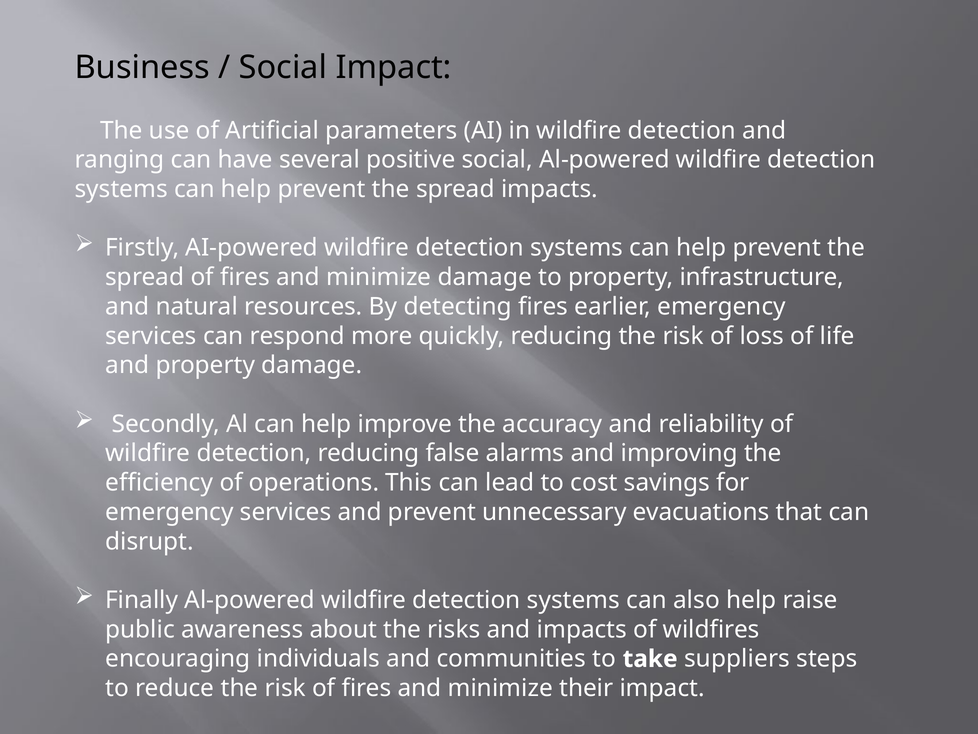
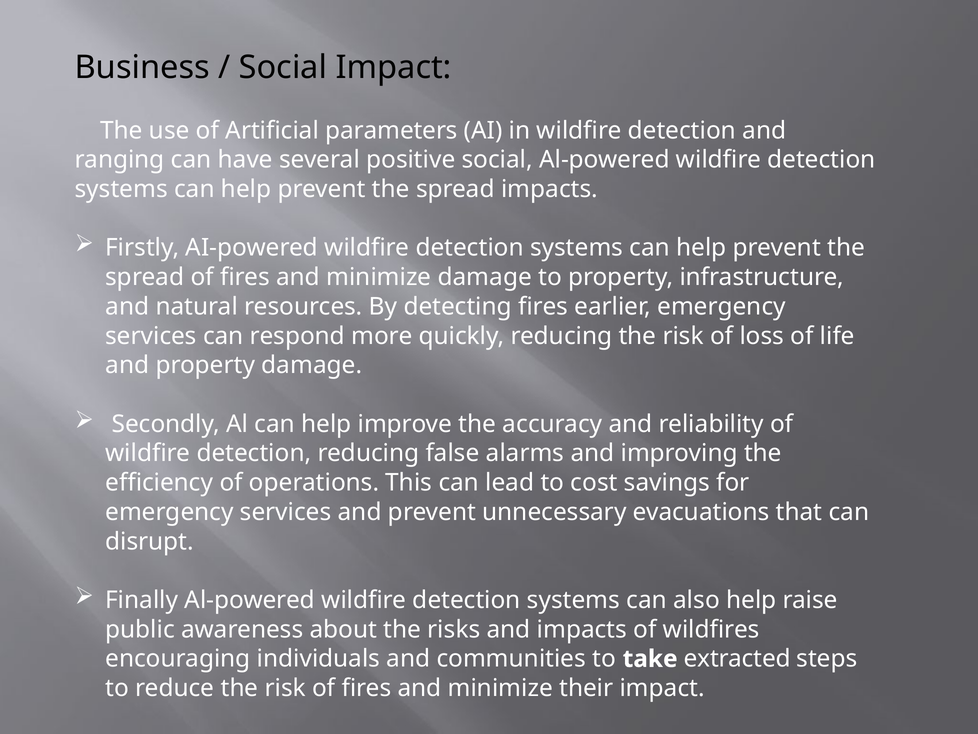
suppliers: suppliers -> extracted (737, 658)
